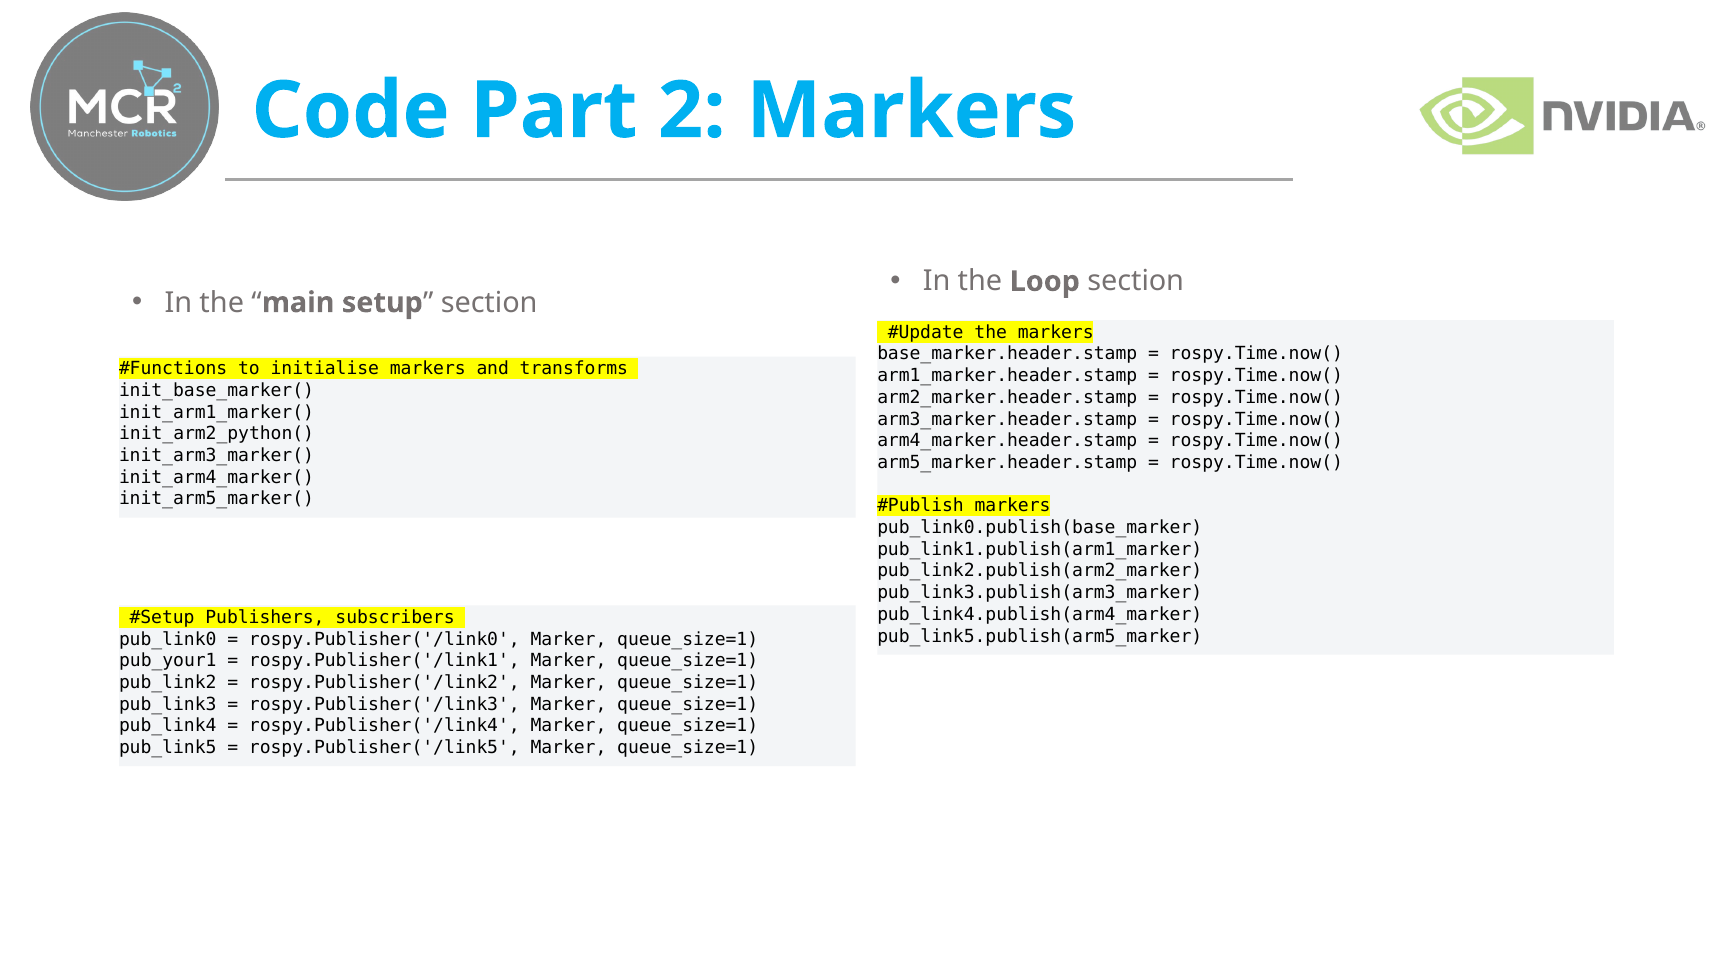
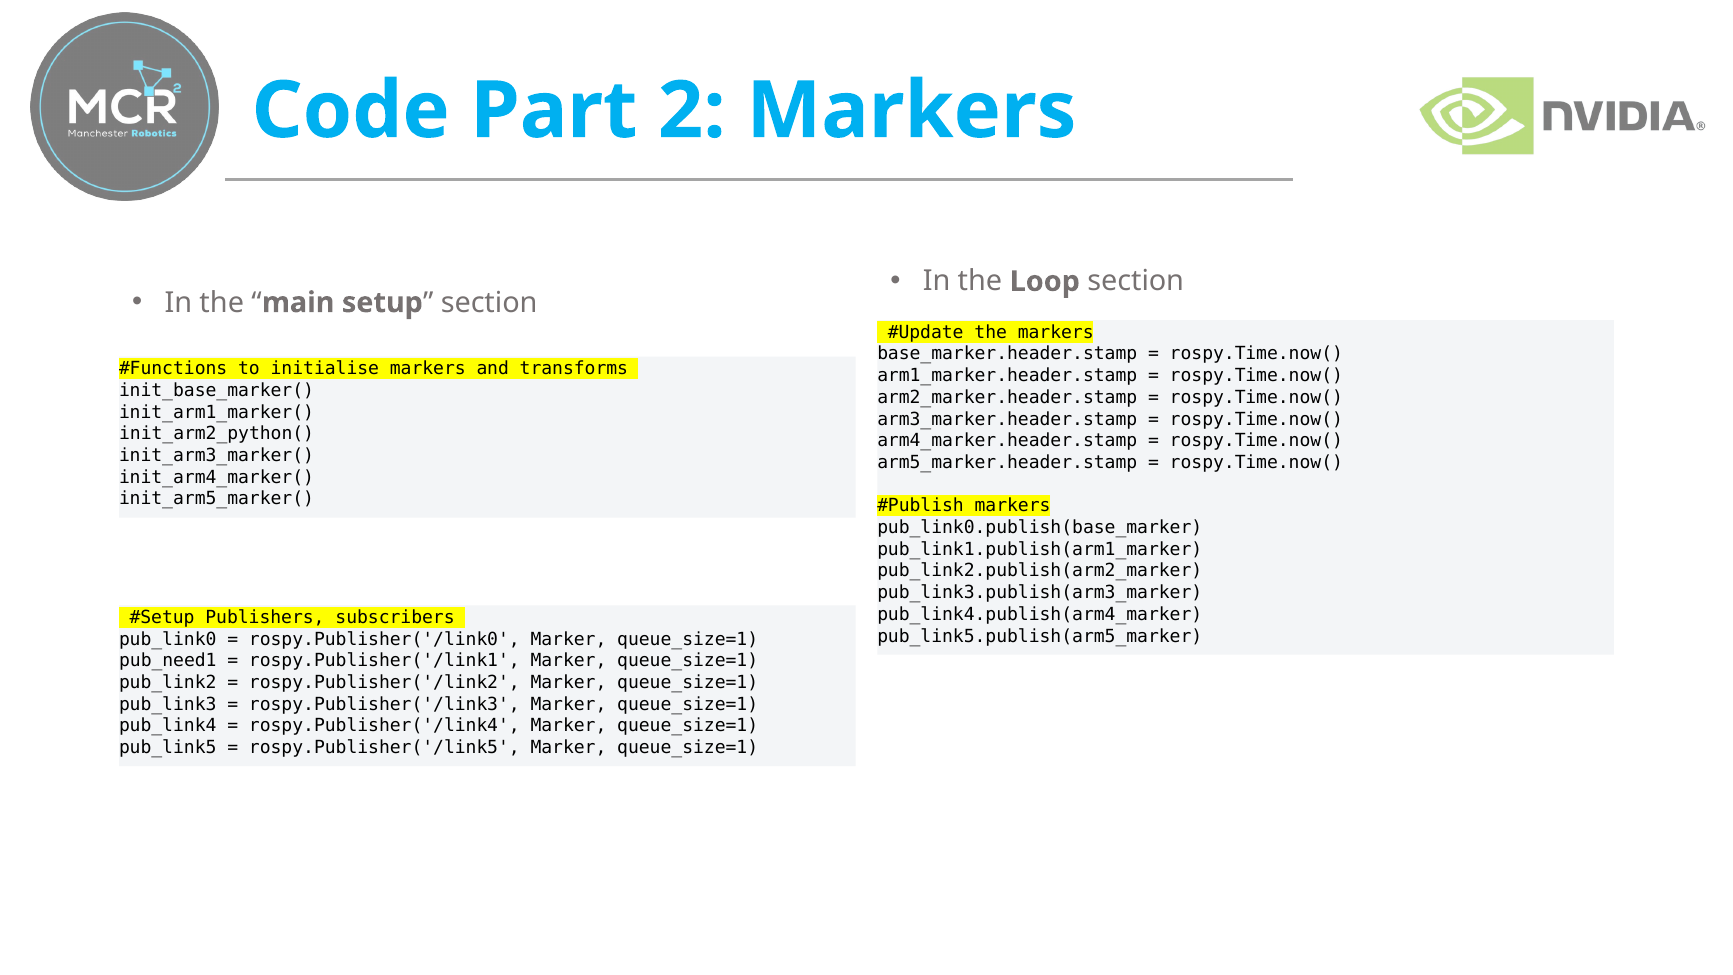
pub_your1: pub_your1 -> pub_need1 (168, 661)
